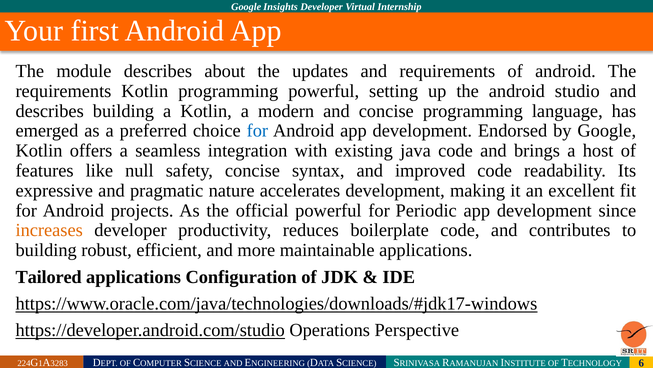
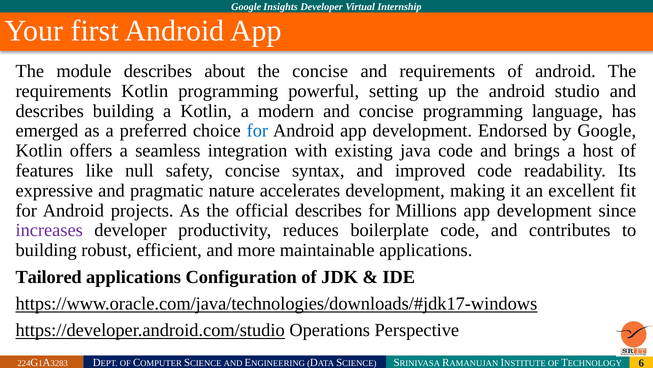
the updates: updates -> concise (320, 71)
official powerful: powerful -> describes (328, 210)
Periodic: Periodic -> Millions (426, 210)
increases colour: orange -> purple (49, 230)
